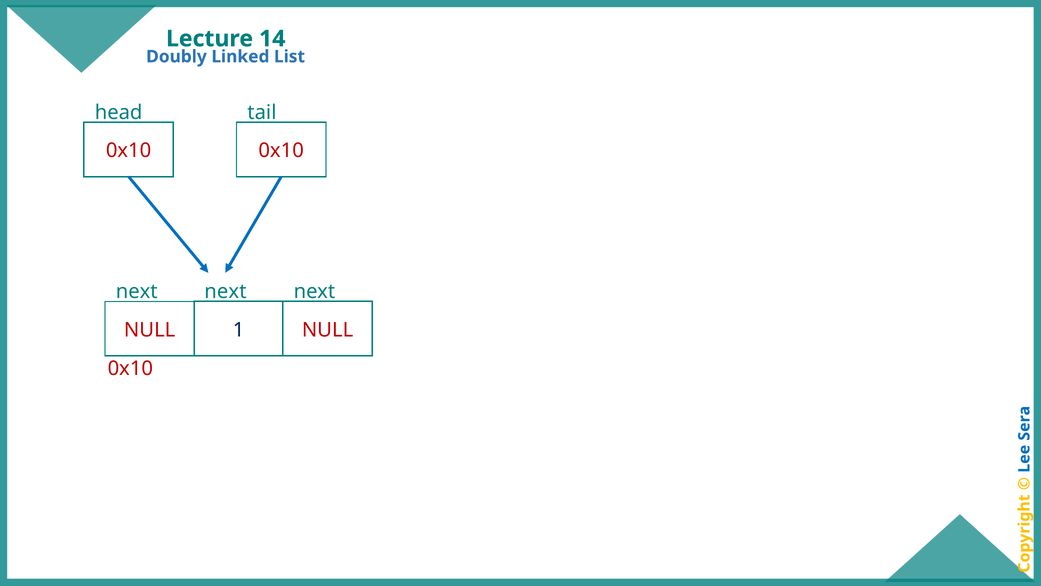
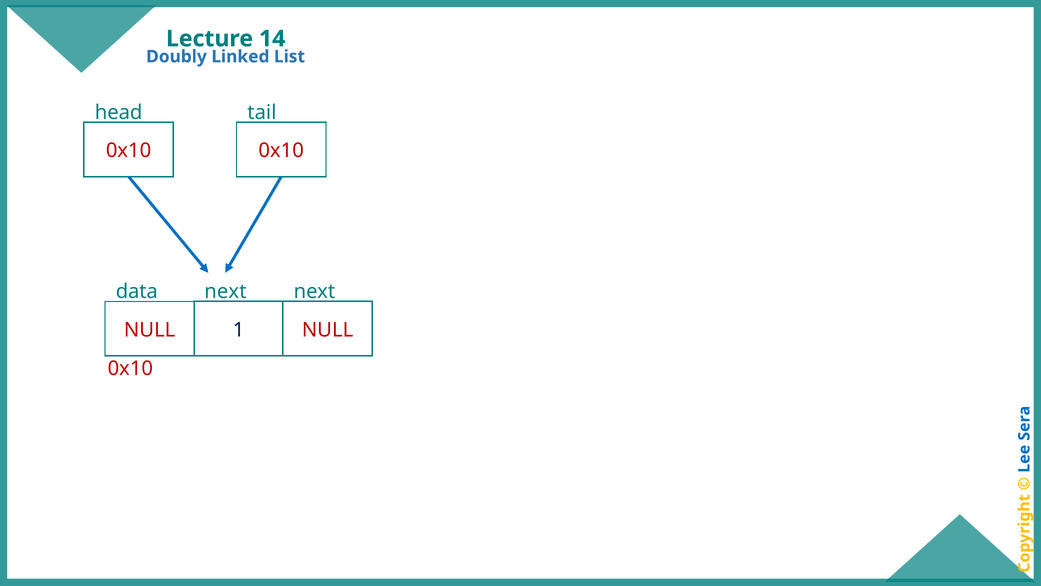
next: next -> data (137, 291)
